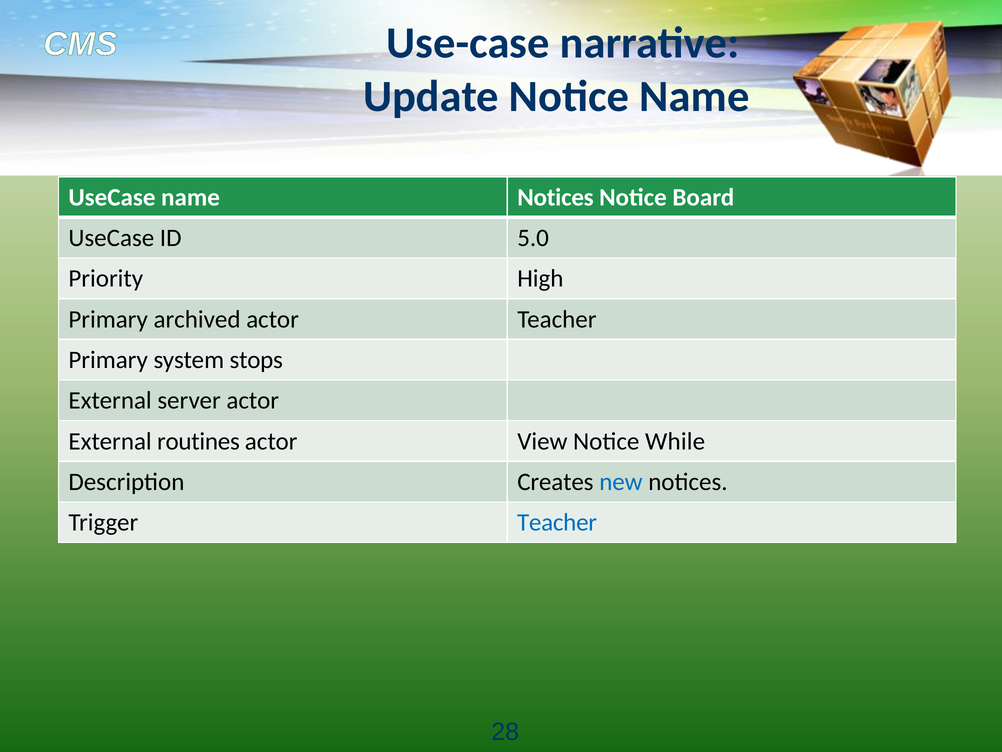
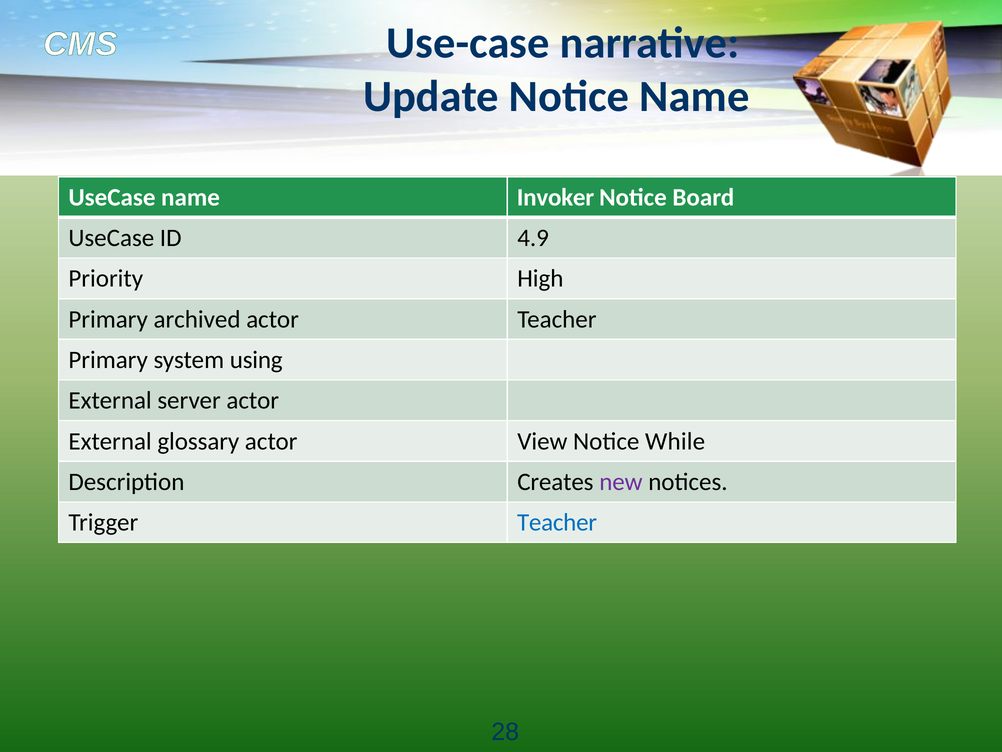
name Notices: Notices -> Invoker (556, 197)
5.0: 5.0 -> 4.9 (533, 238)
stops: stops -> using (256, 360)
routines: routines -> glossary (198, 441)
new colour: blue -> purple (621, 482)
